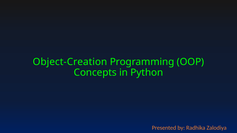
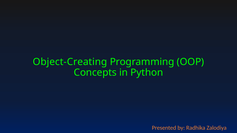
Object-Creation: Object-Creation -> Object-Creating (70, 62)
